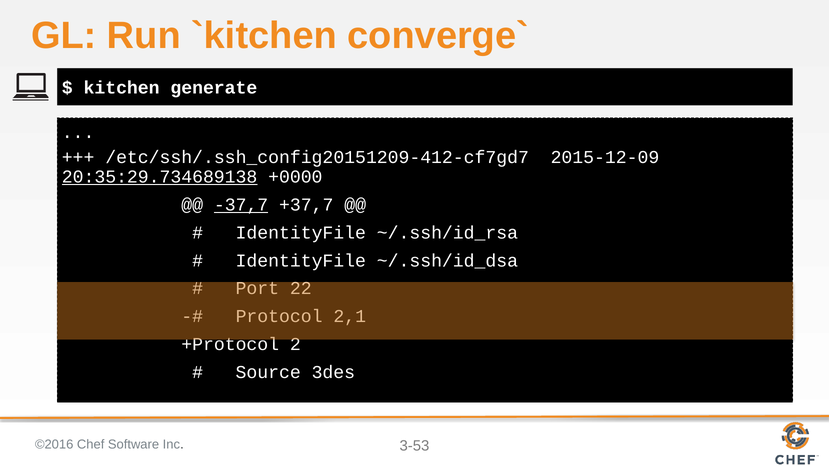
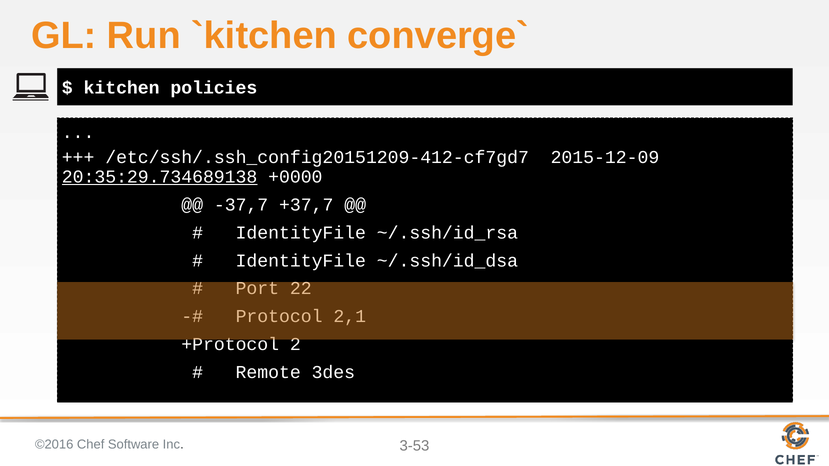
generate: generate -> policies (214, 88)
-37,7 underline: present -> none (241, 205)
Source: Source -> Remote (268, 373)
